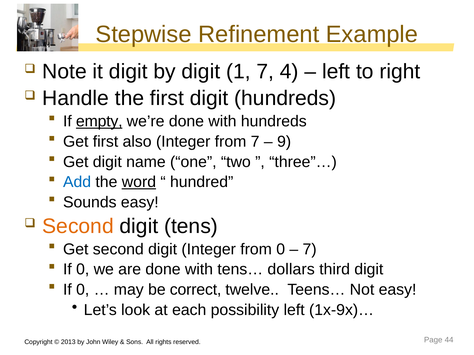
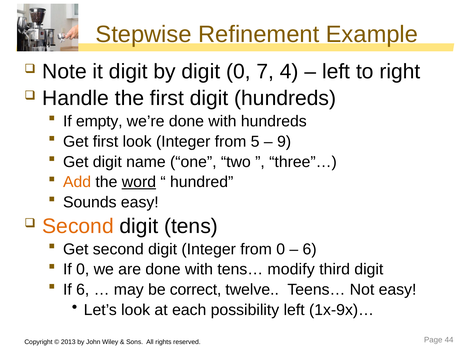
digit 1: 1 -> 0 (238, 72)
empty underline: present -> none (99, 121)
first also: also -> look (137, 142)
from 7: 7 -> 5 (255, 142)
Add colour: blue -> orange (77, 182)
7: 7 -> 6 (310, 250)
dollars: dollars -> modify (291, 270)
0: 0 -> 6 (83, 290)
